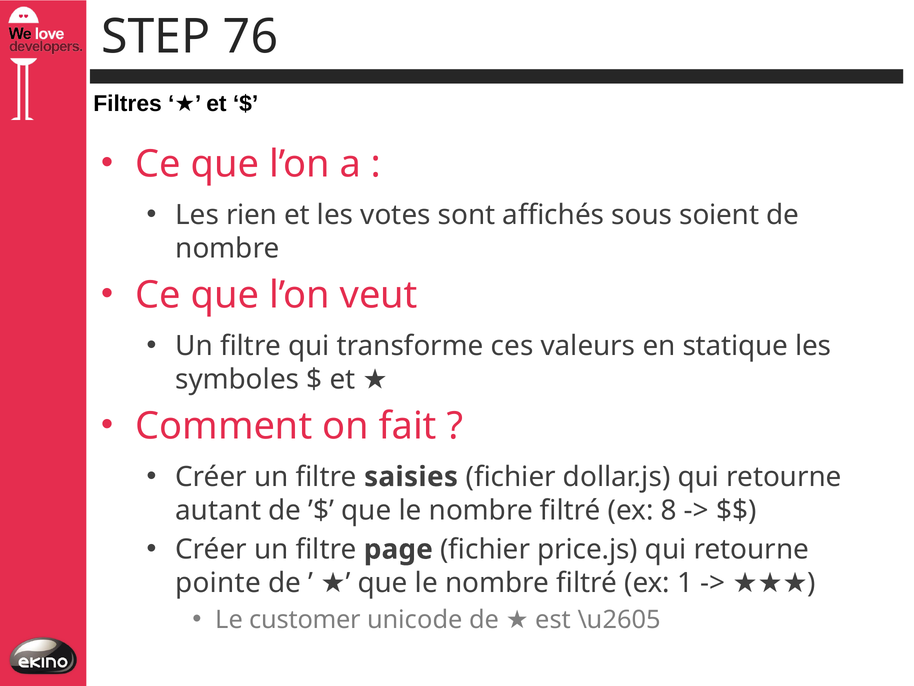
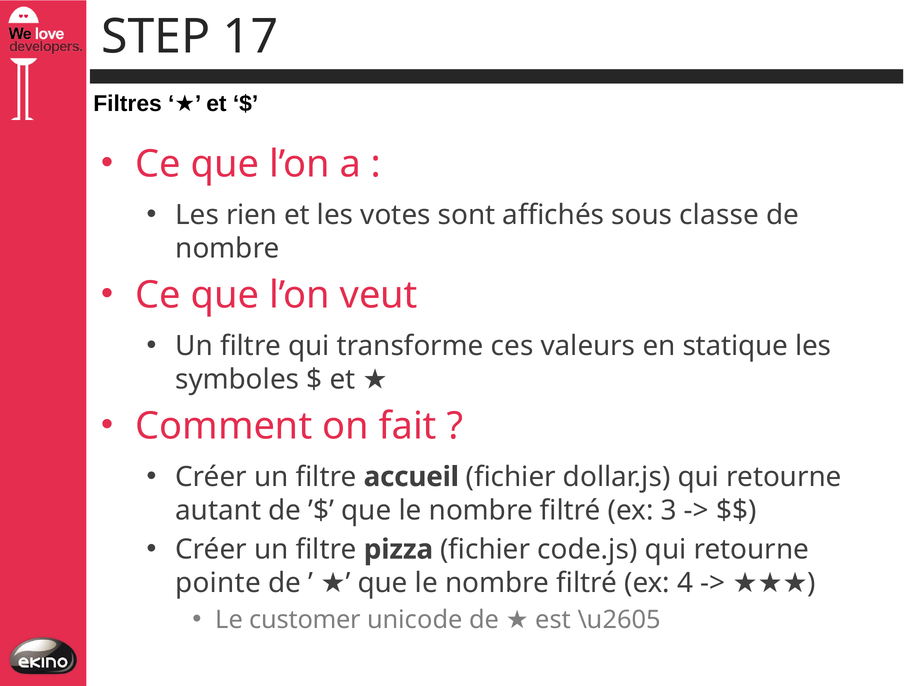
76: 76 -> 17 (251, 37)
soient: soient -> classe (719, 215)
saisies: saisies -> accueil (411, 477)
8: 8 -> 3 (669, 510)
page: page -> pizza (398, 549)
price.js: price.js -> code.js (587, 549)
1: 1 -> 4 (685, 583)
